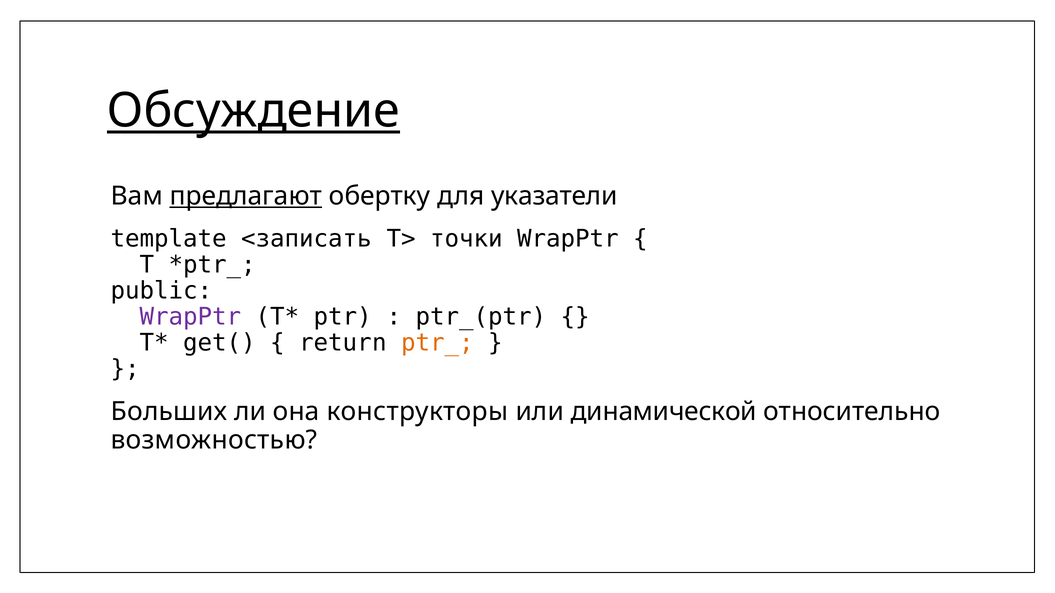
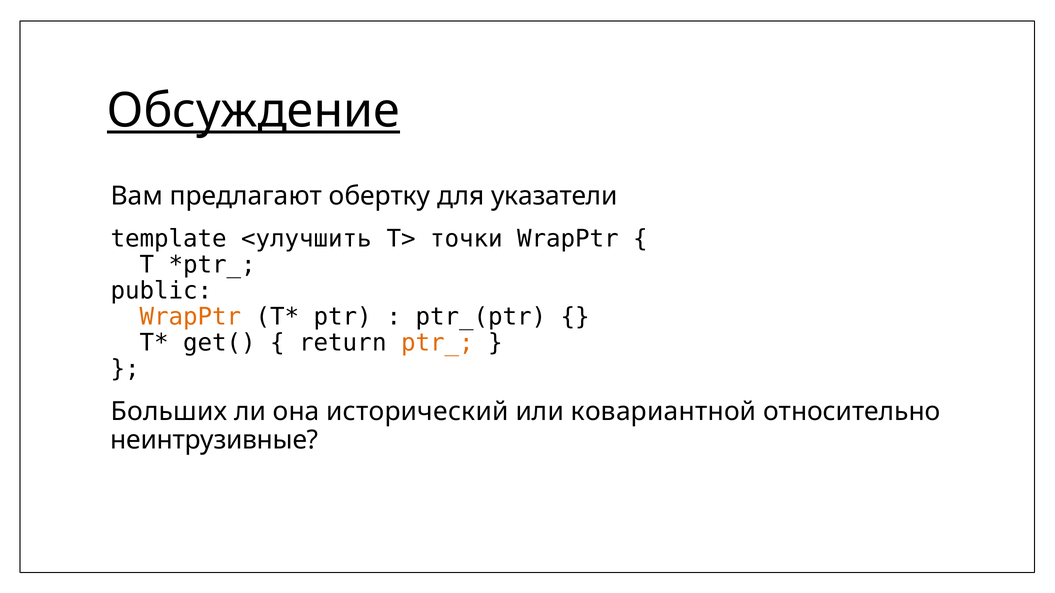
предлагают underline: present -> none (246, 196)
<записать: <записать -> <улучшить (307, 239)
WrapPtr colour: purple -> orange (191, 317)
конструкторы: конструкторы -> исторический (417, 412)
динамической: динамической -> ковариантной (664, 412)
возможностью: возможностью -> неинтрузивные (214, 440)
